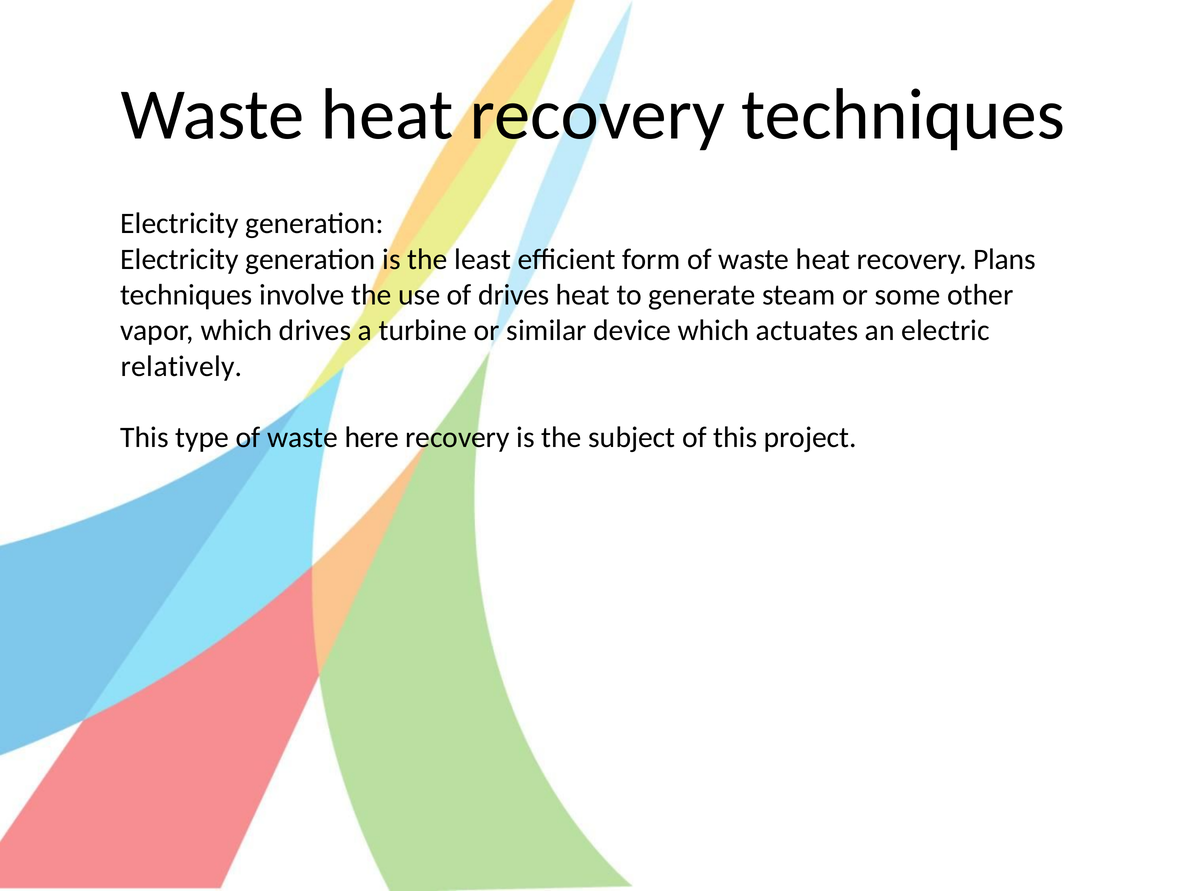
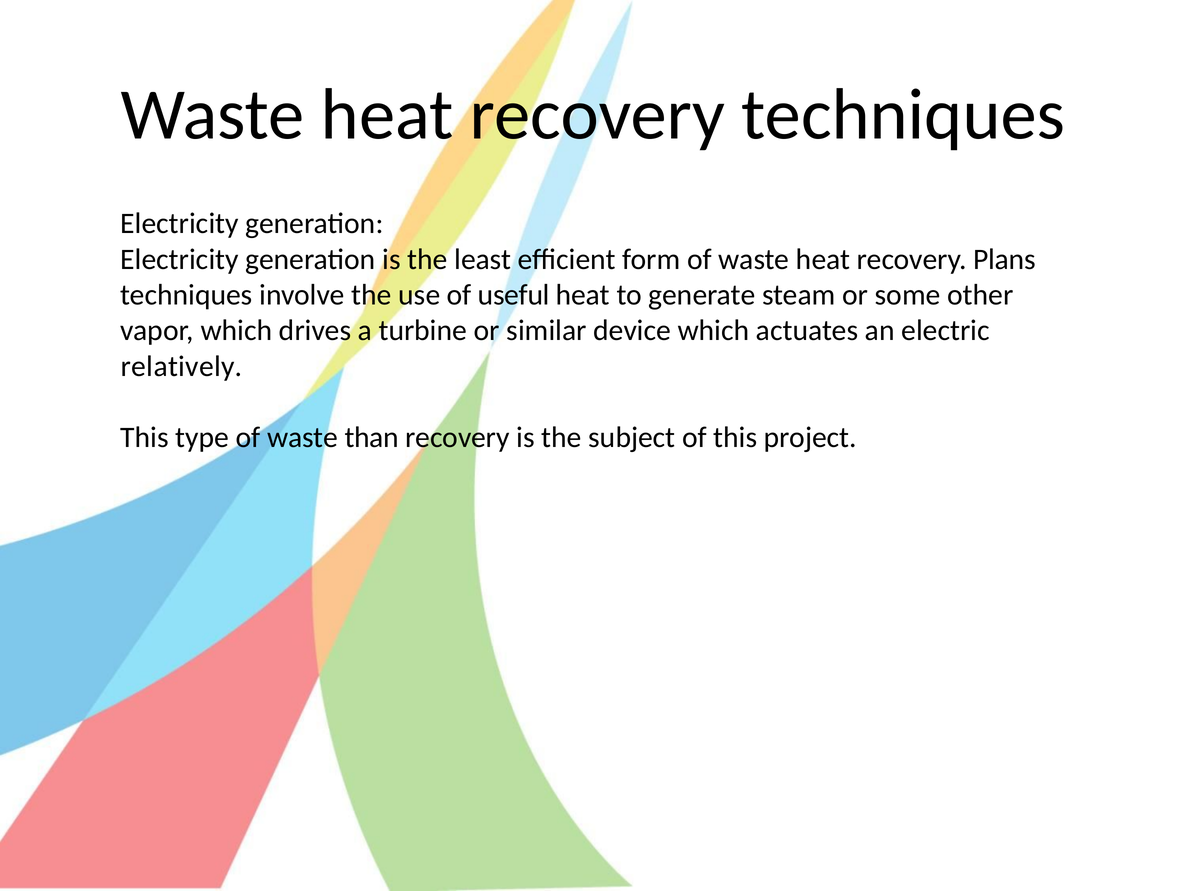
of drives: drives -> useful (514, 295)
here: here -> than (372, 437)
